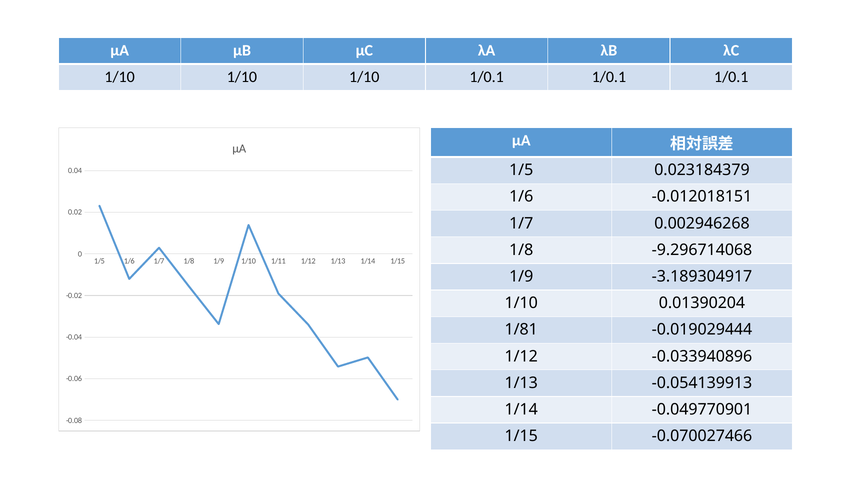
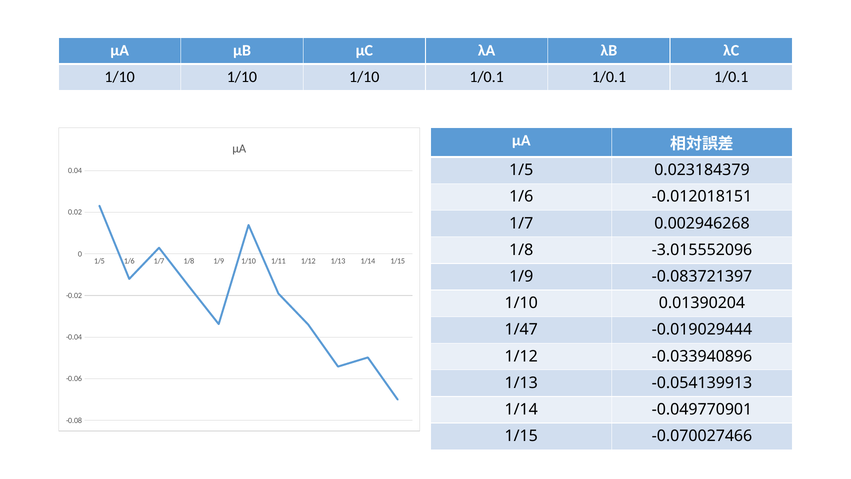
-9.296714068: -9.296714068 -> -3.015552096 (702, 250)
-3.189304917: -3.189304917 -> -0.083721397 (702, 276)
1/81: 1/81 -> 1/47 (521, 329)
